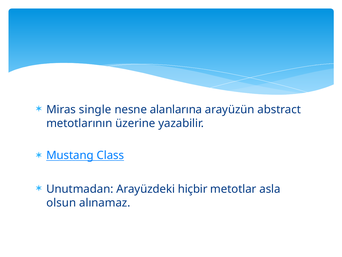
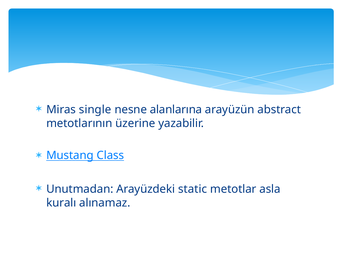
hiçbir: hiçbir -> static (193, 189)
olsun: olsun -> kuralı (61, 202)
